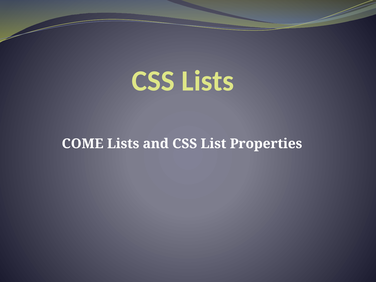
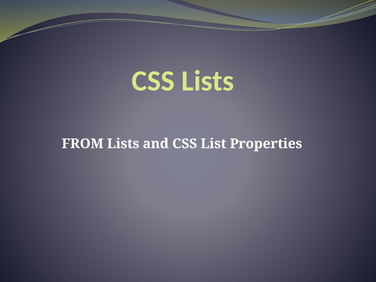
COME: COME -> FROM (83, 144)
